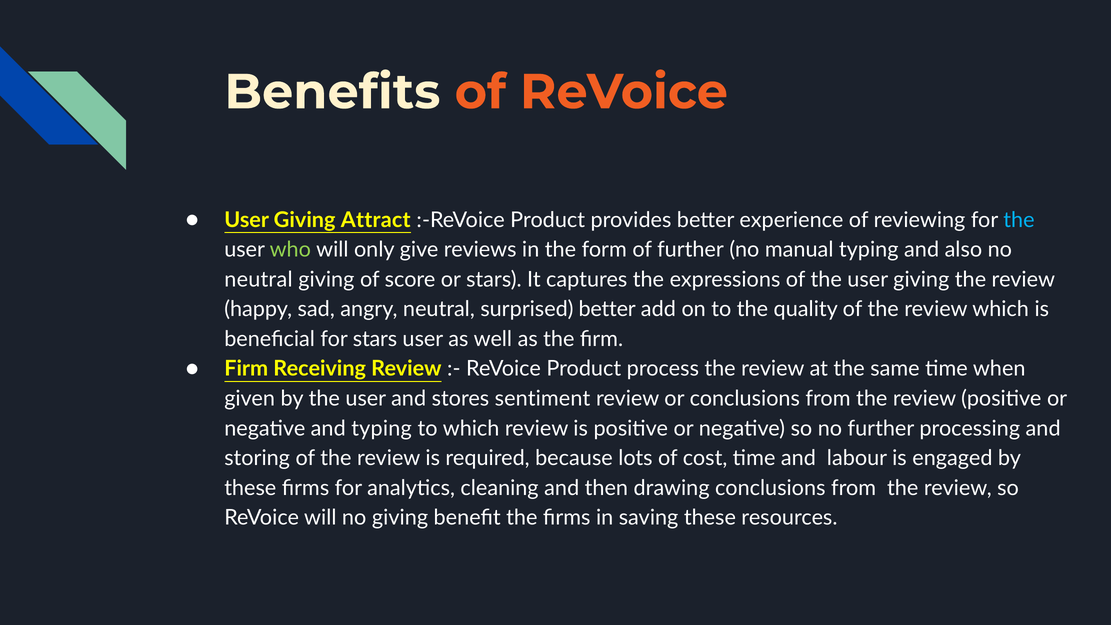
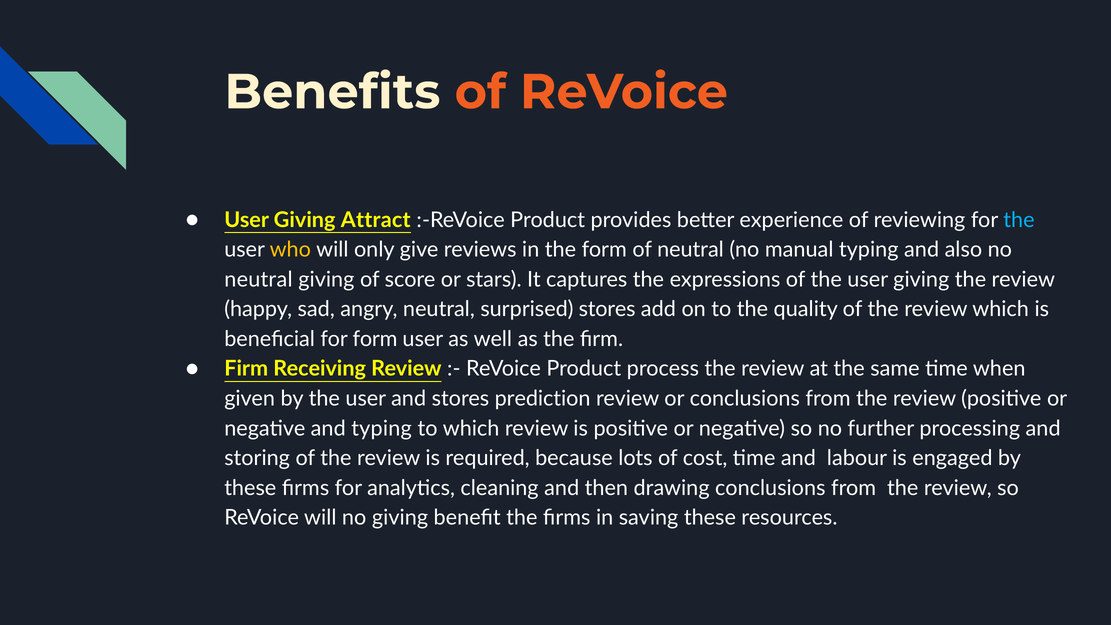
who colour: light green -> yellow (290, 250)
of further: further -> neutral (691, 250)
surprised better: better -> stores (607, 309)
for stars: stars -> form (375, 339)
sentiment: sentiment -> prediction (543, 399)
